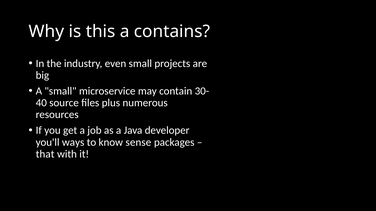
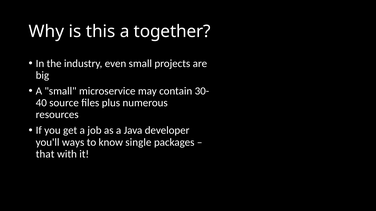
contains: contains -> together (172, 32)
sense: sense -> single (138, 142)
